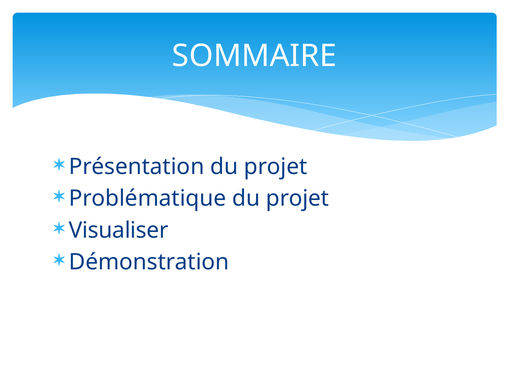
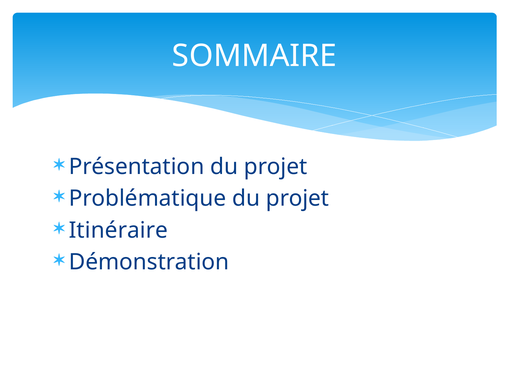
Visualiser: Visualiser -> Itinéraire (118, 230)
